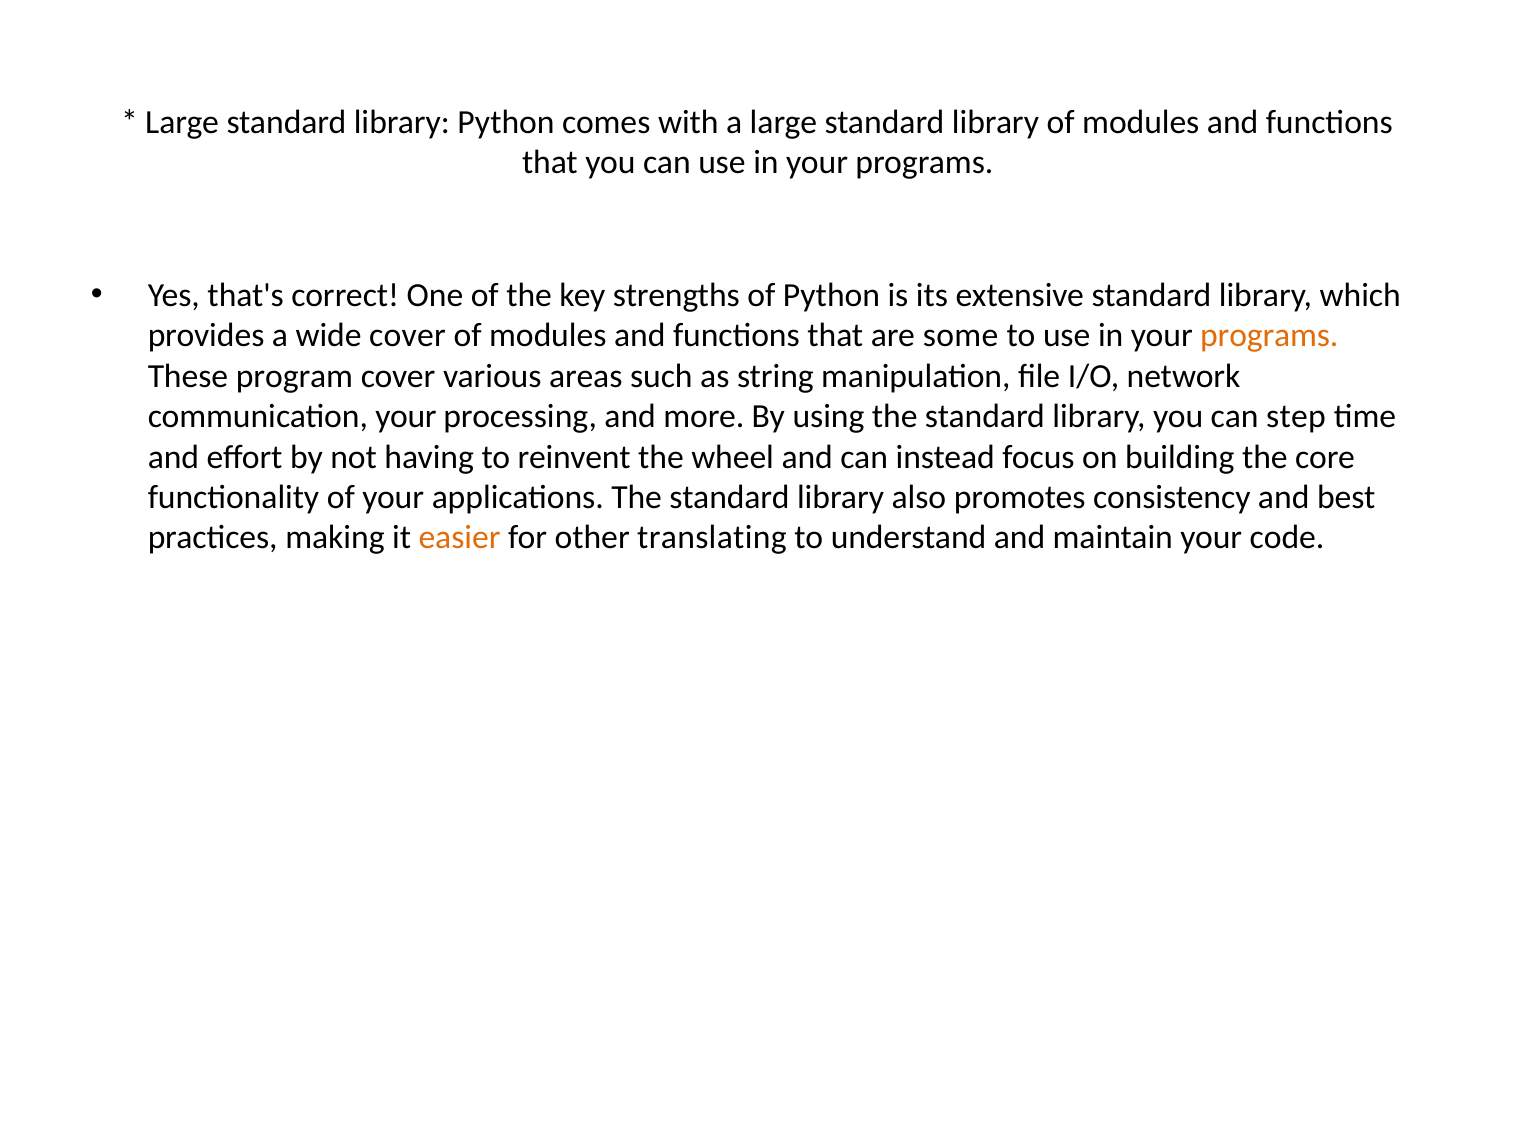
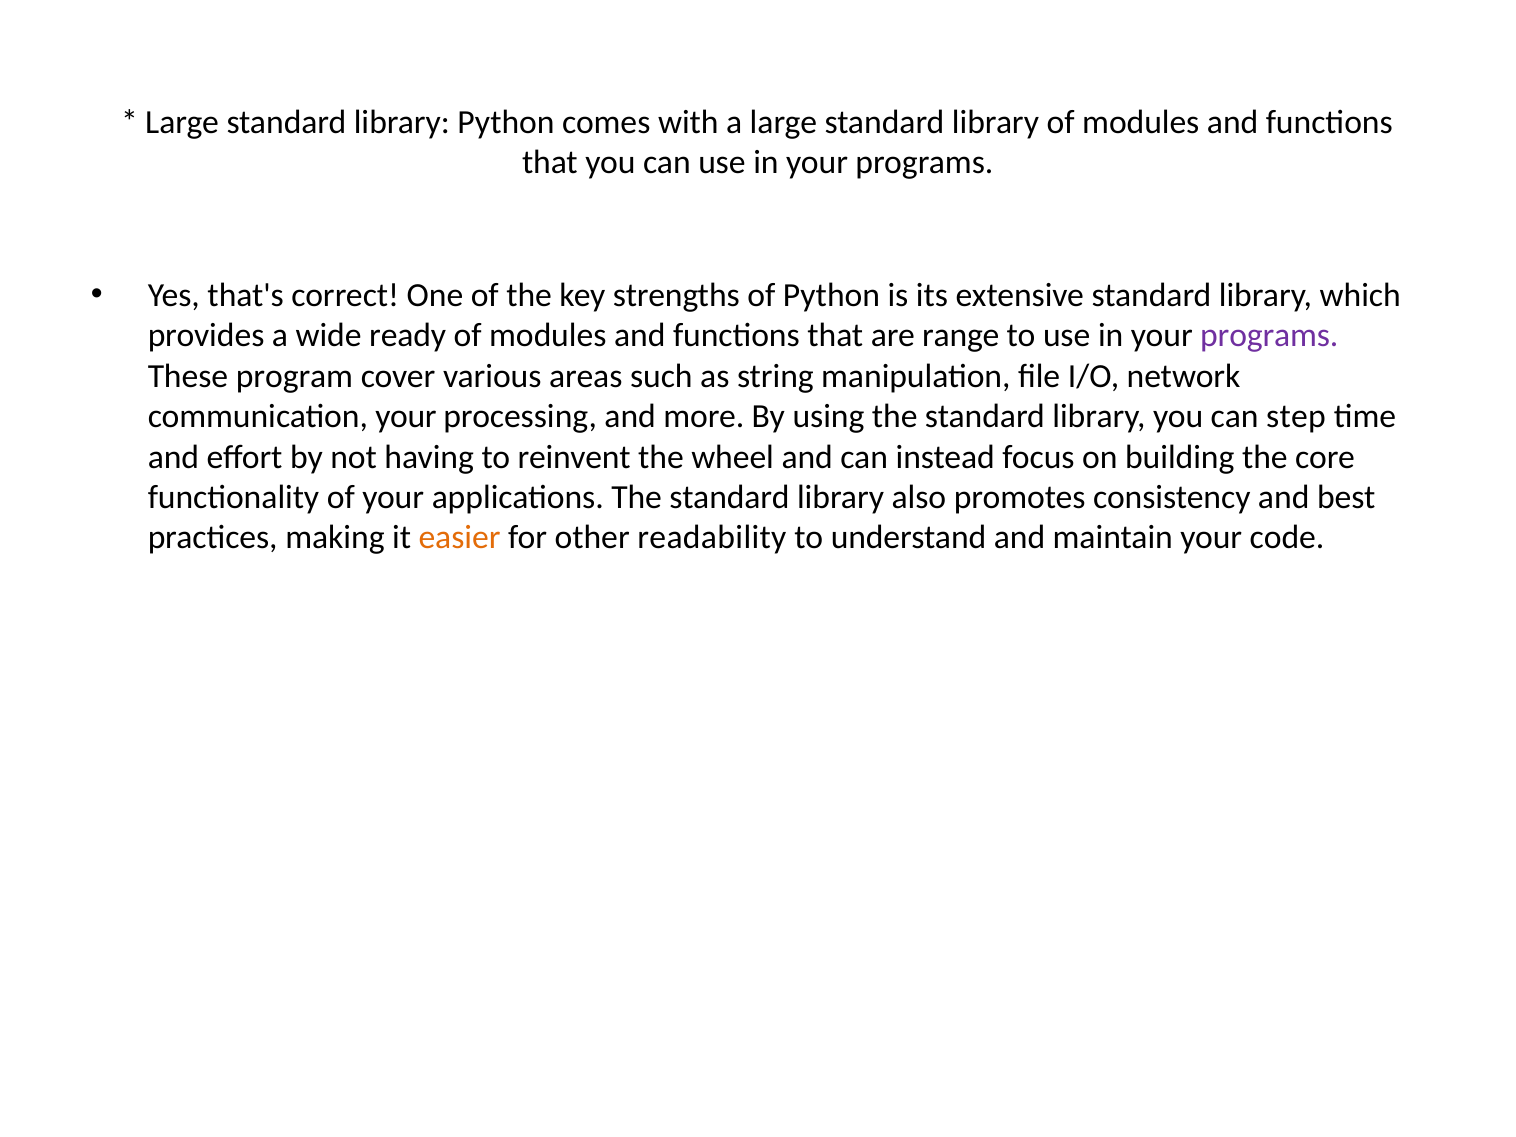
wide cover: cover -> ready (408, 336)
some: some -> range (961, 336)
programs colour: orange -> purple (1269, 336)
translating: translating -> readability (712, 538)
